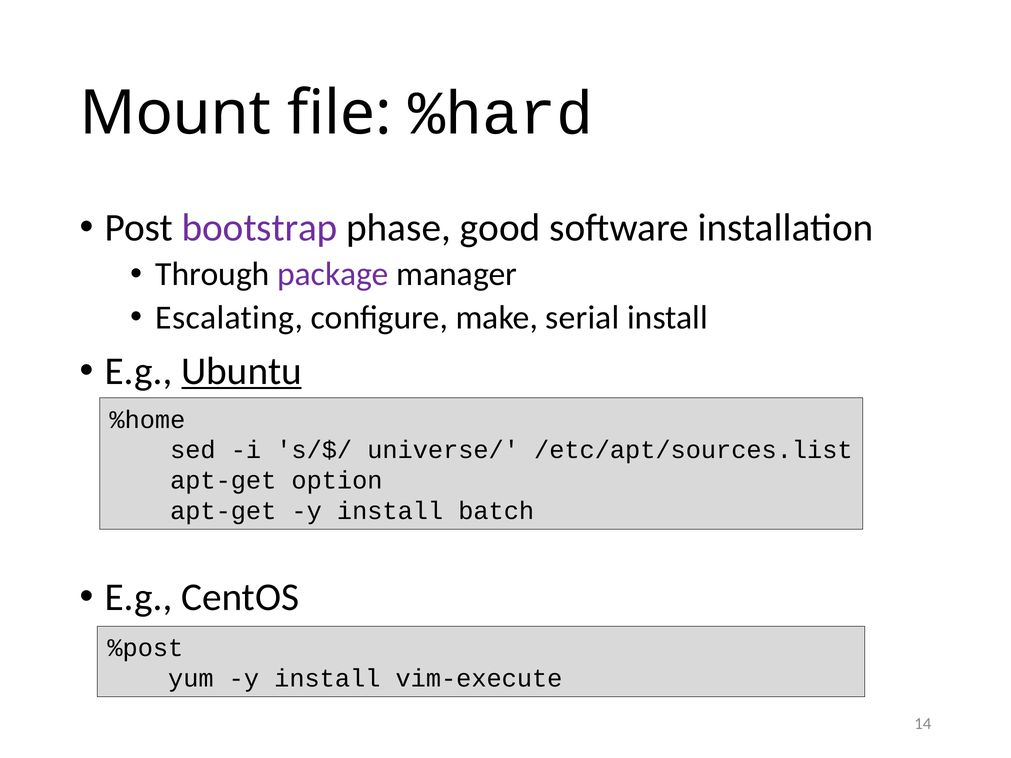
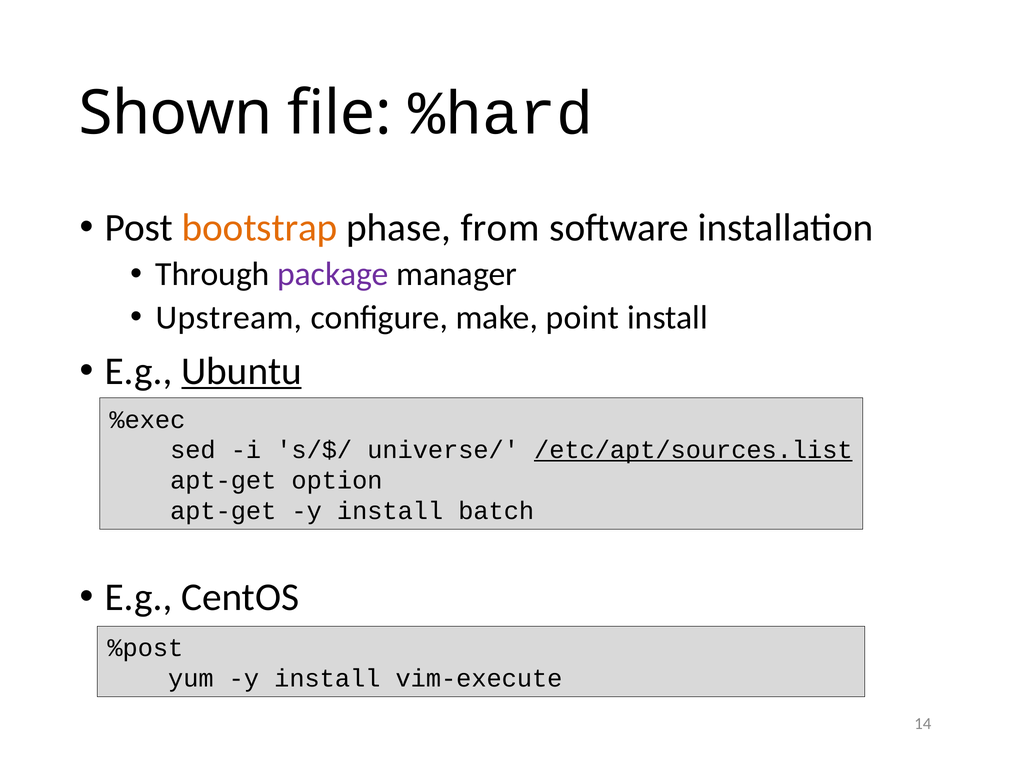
Mount: Mount -> Shown (176, 113)
bootstrap colour: purple -> orange (260, 228)
good: good -> from (500, 228)
Escalating: Escalating -> Upstream (229, 318)
serial: serial -> point (582, 318)
%home: %home -> %exec (147, 420)
/etc/apt/sources.list underline: none -> present (693, 450)
